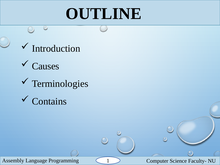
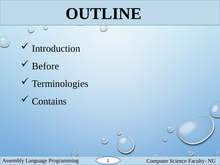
Causes: Causes -> Before (46, 66)
